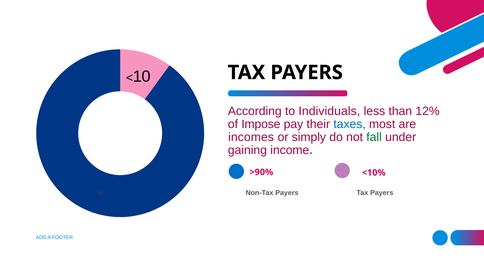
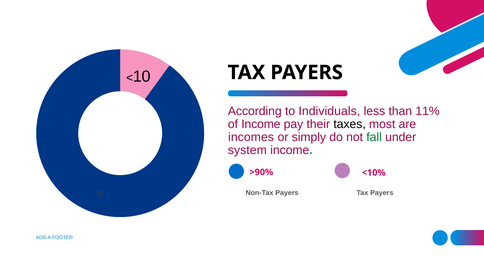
12%: 12% -> 11% (428, 111)
of Impose: Impose -> Income (261, 124)
taxes colour: blue -> black (350, 124)
gaining: gaining -> system (247, 150)
